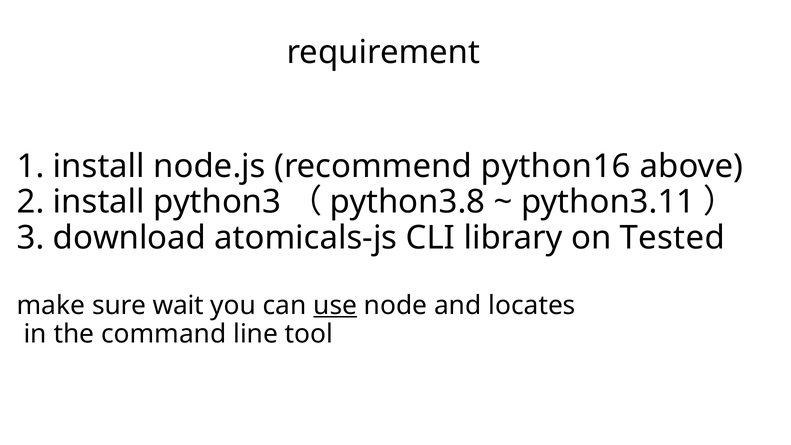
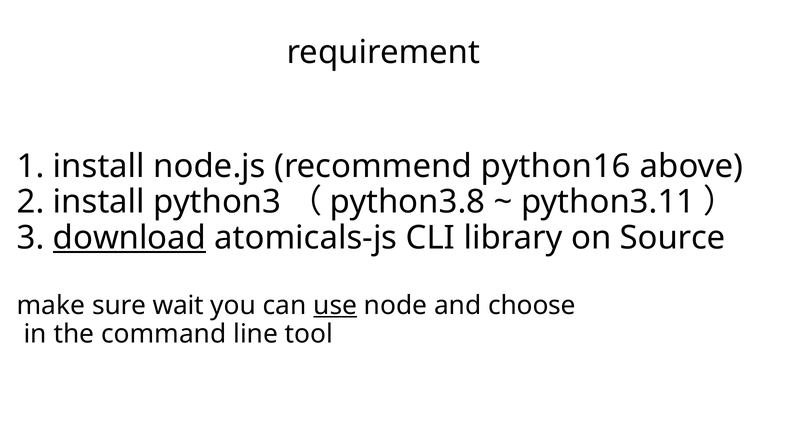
download underline: none -> present (129, 238)
Tested: Tested -> Source (673, 238)
locates: locates -> choose (532, 305)
